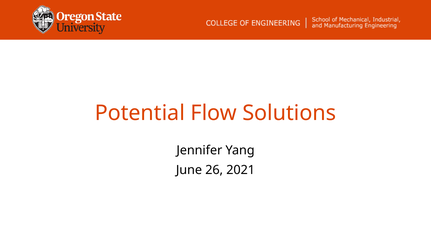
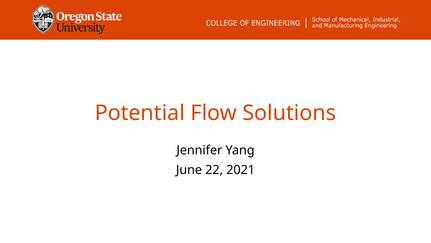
26: 26 -> 22 (214, 170)
